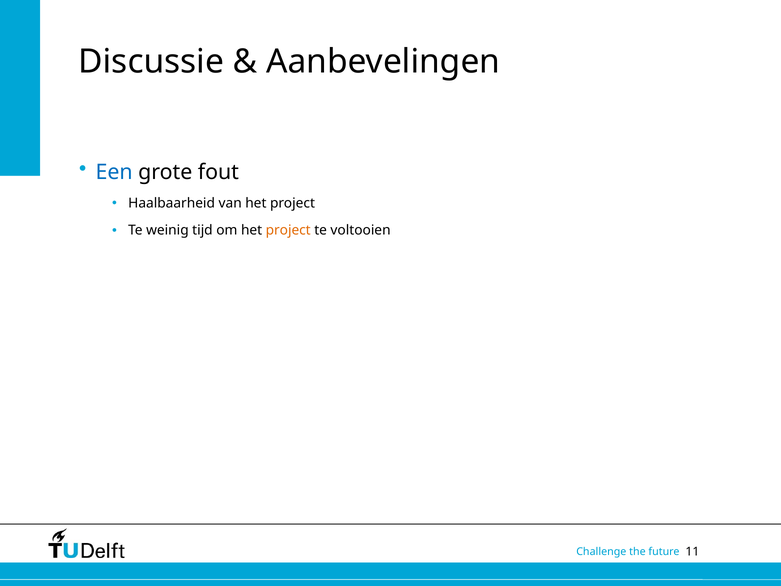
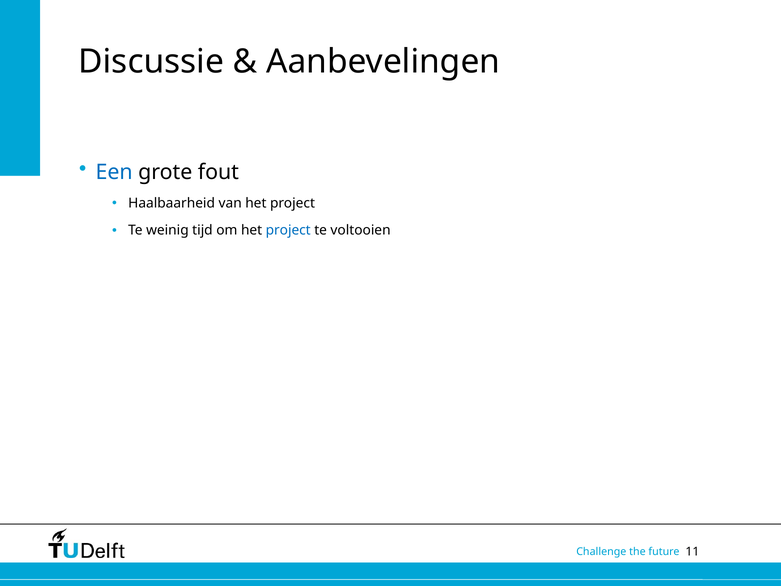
project colour: orange -> blue (288, 230)
